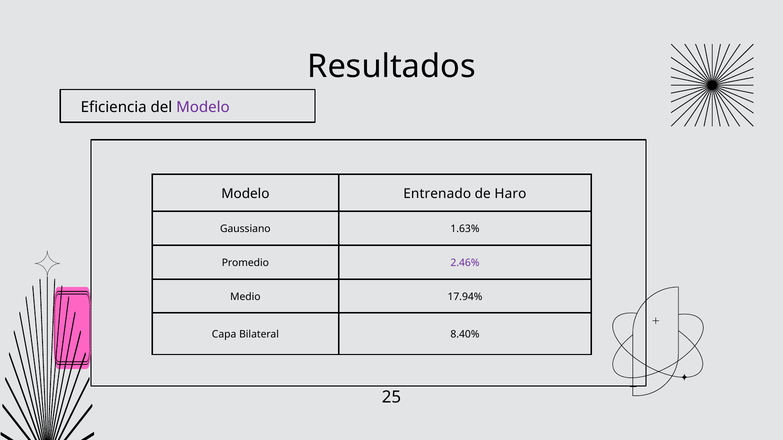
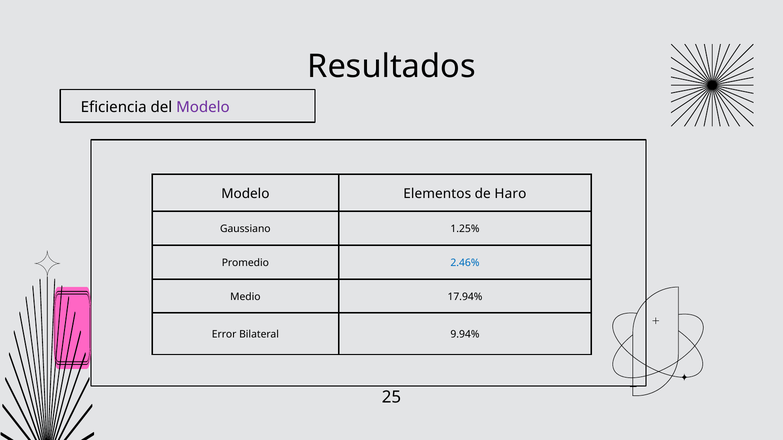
Entrenado: Entrenado -> Elementos (437, 194)
1.63%: 1.63% -> 1.25% (465, 229)
2.46% colour: purple -> blue (465, 263)
Capa: Capa -> Error (224, 335)
8.40%: 8.40% -> 9.94% (465, 335)
